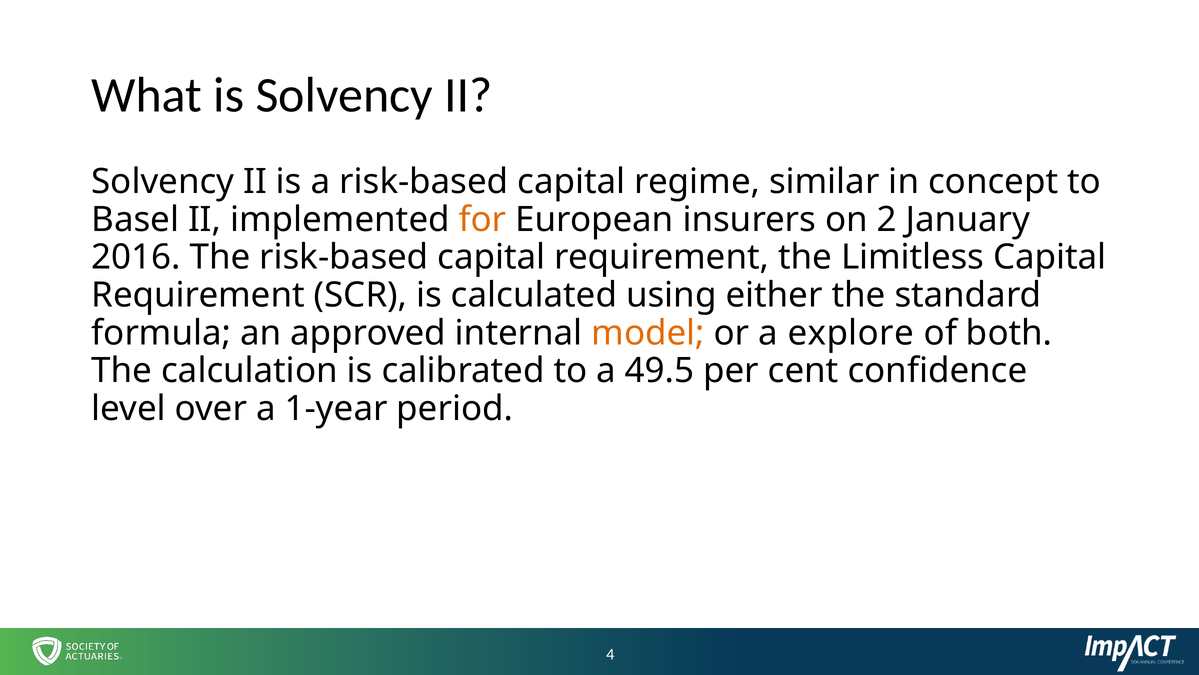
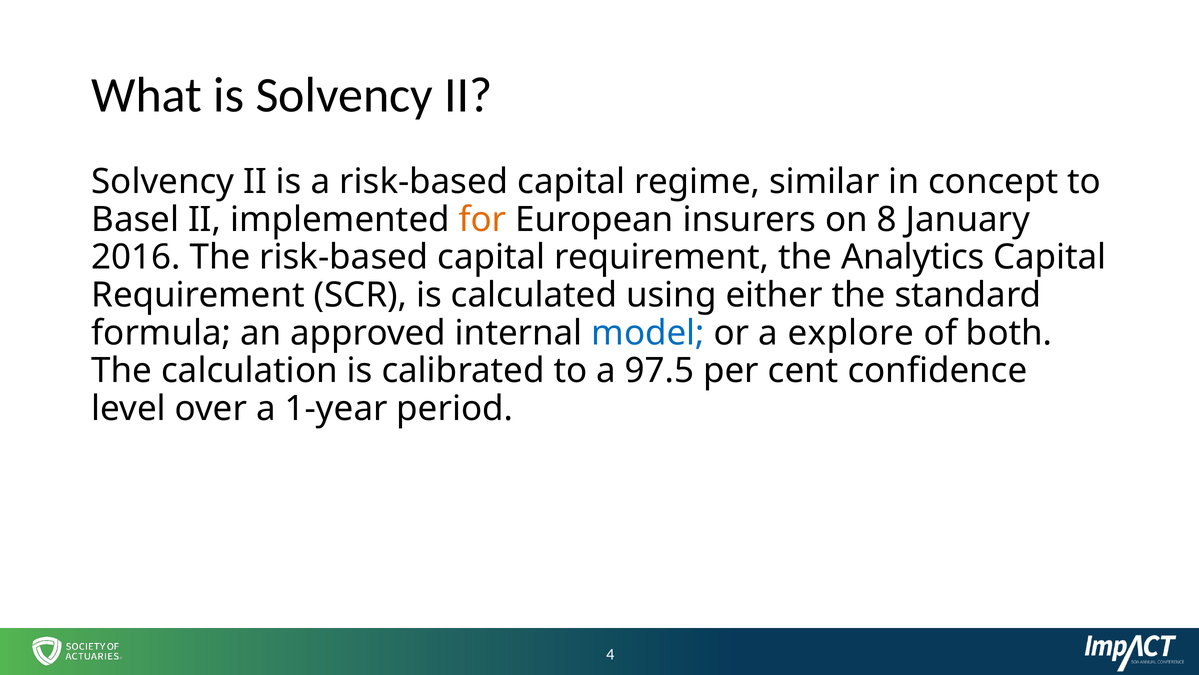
2: 2 -> 8 (887, 219)
Limitless: Limitless -> Analytics (913, 257)
model colour: orange -> blue (648, 333)
49.5: 49.5 -> 97.5 (660, 370)
